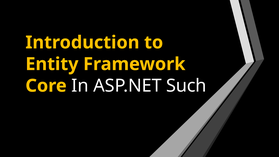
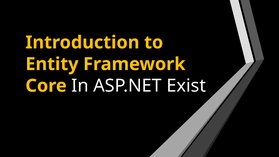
Such: Such -> Exist (186, 86)
